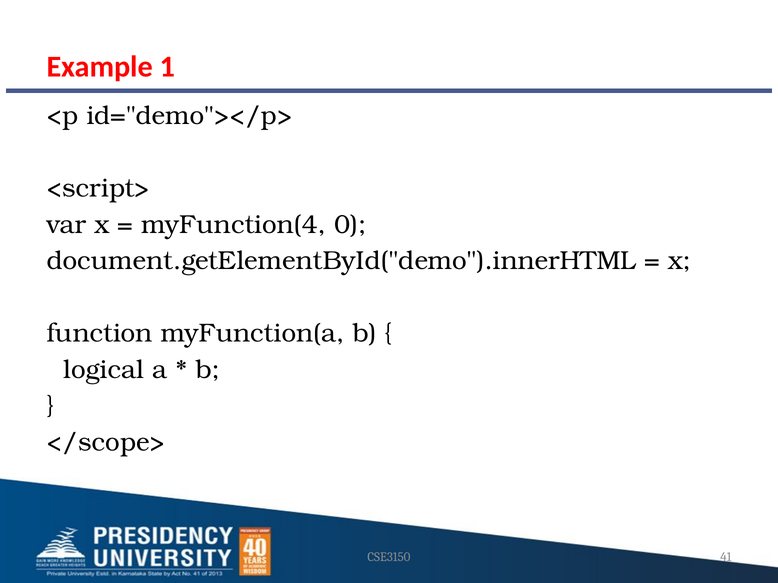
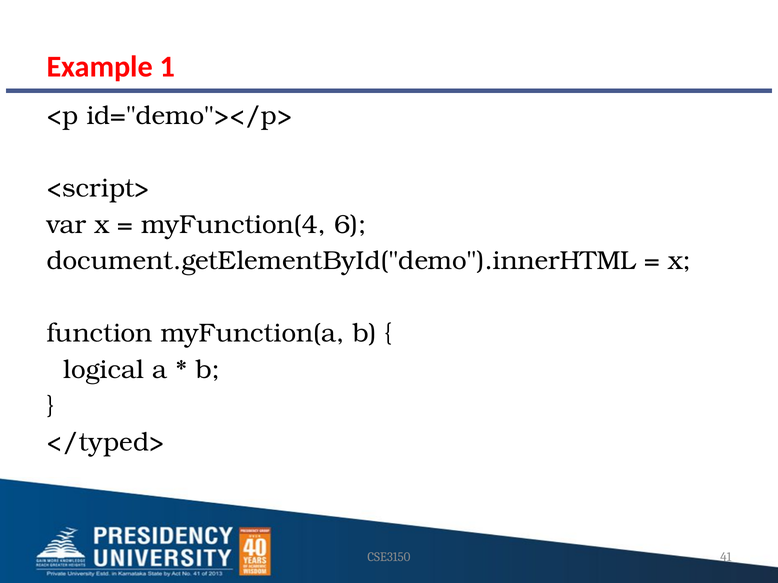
0: 0 -> 6 (350, 225)
</scope>: </scope> -> </typed> (106, 442)
